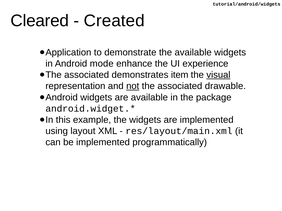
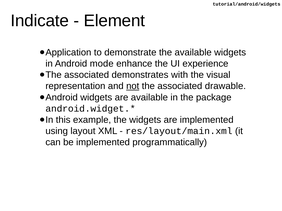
Cleared: Cleared -> Indicate (40, 21)
Created: Created -> Element (114, 21)
item: item -> with (180, 75)
visual underline: present -> none (218, 75)
